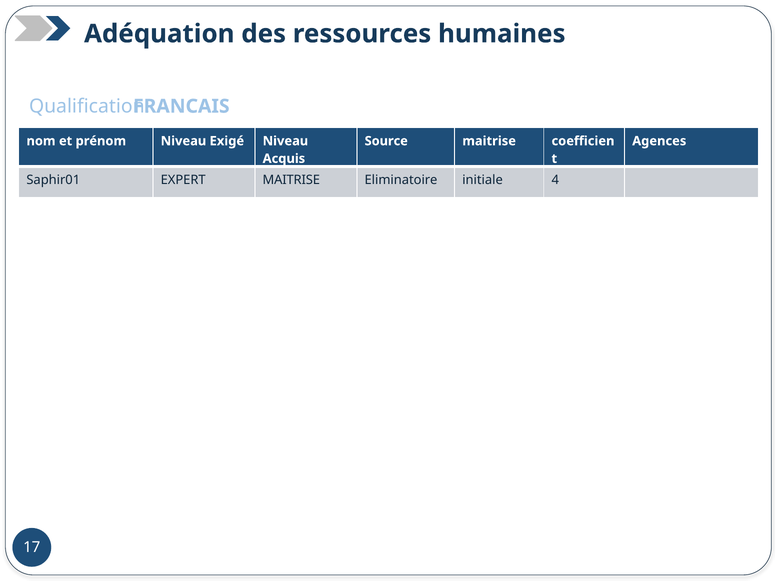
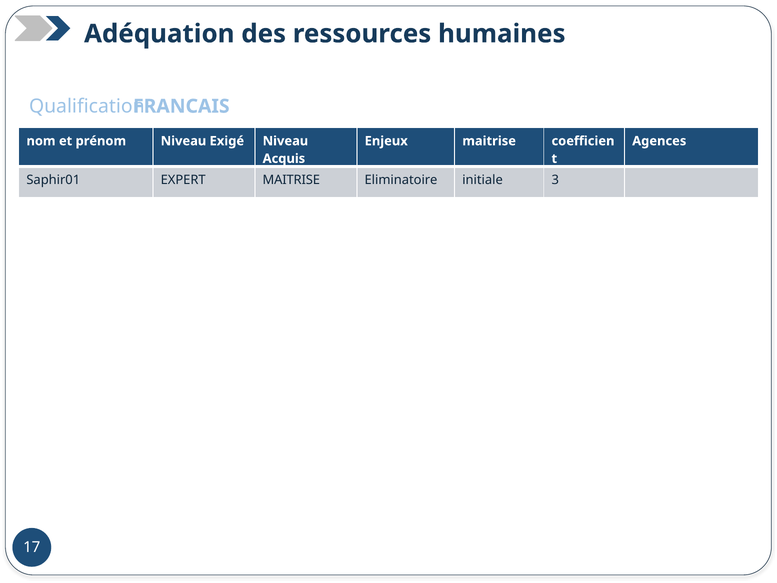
Source: Source -> Enjeux (386, 141)
4: 4 -> 3 (555, 180)
